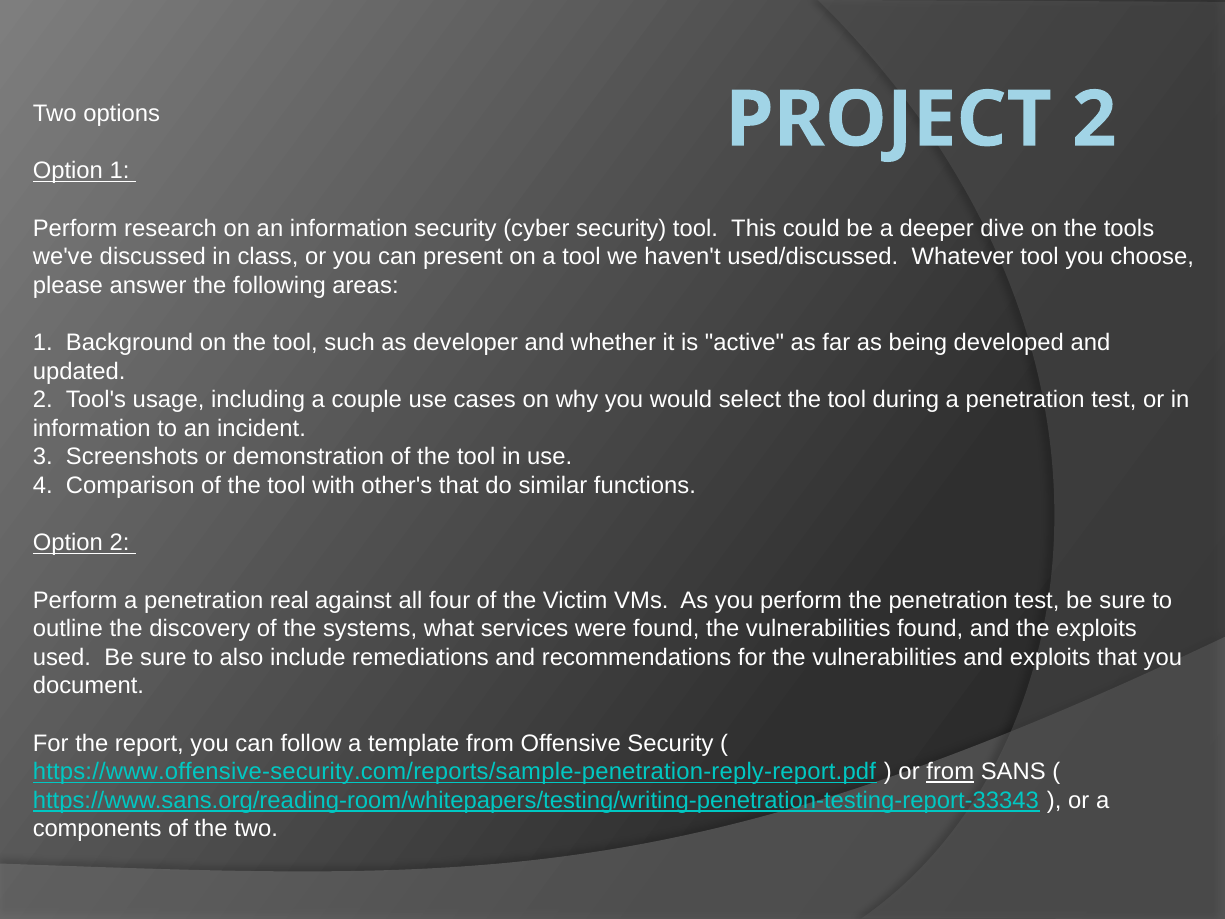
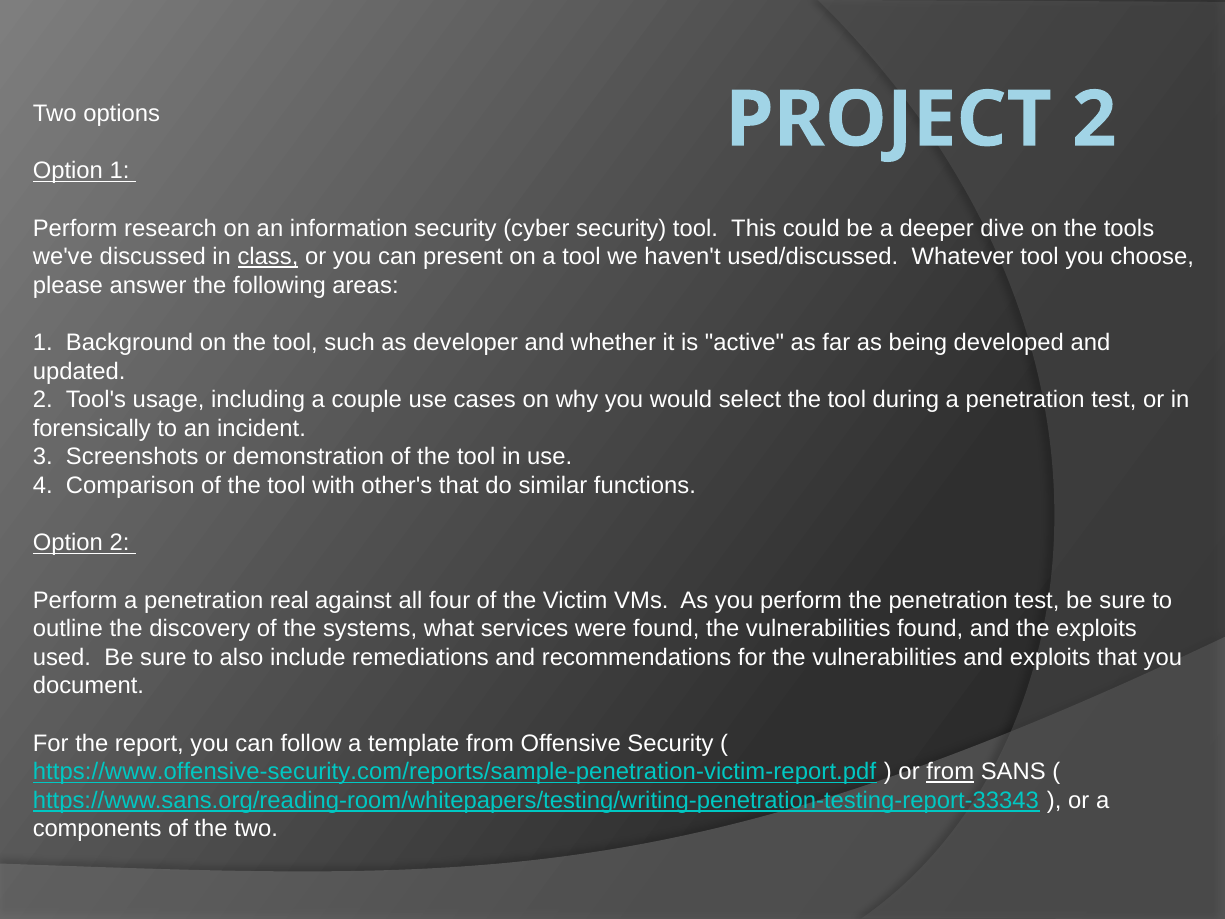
class underline: none -> present (268, 257)
information: information -> forensically (92, 428)
https://www.offensive-security.com/reports/sample-penetration-reply-report.pdf: https://www.offensive-security.com/reports/sample-penetration-reply-report.pdf -> https://www.offensive-security.com/reports/sample-penetration-victim-report.pdf (455, 772)
